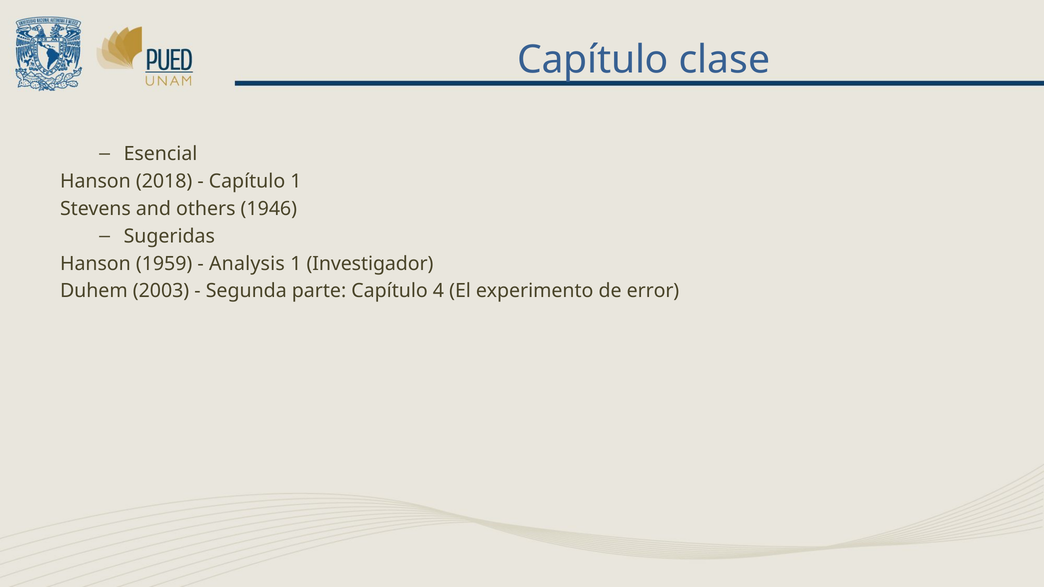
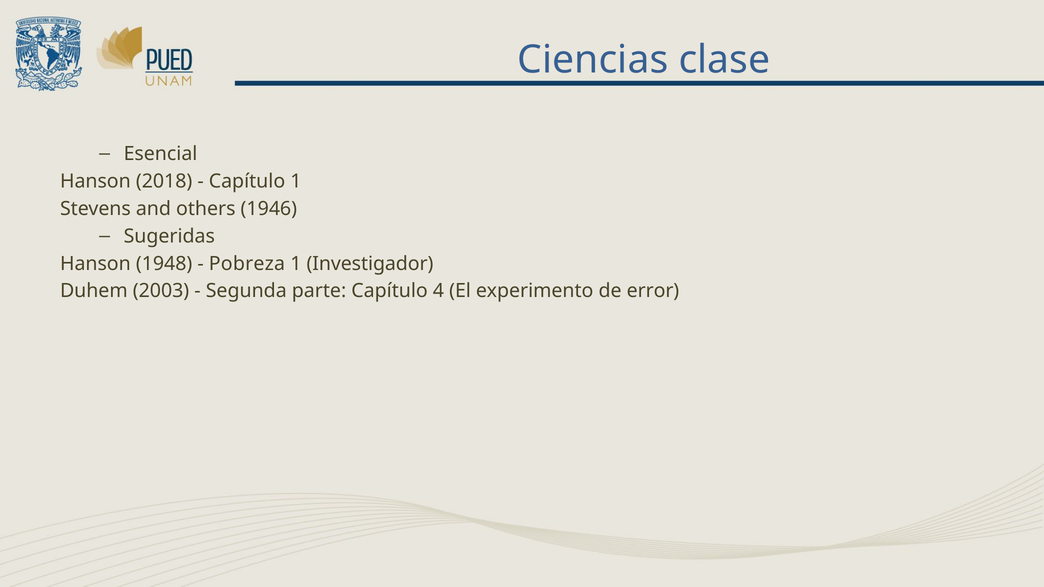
Capítulo: Capítulo -> Ciencias (593, 60)
1959: 1959 -> 1948 (164, 264)
Analysis: Analysis -> Pobreza (247, 264)
